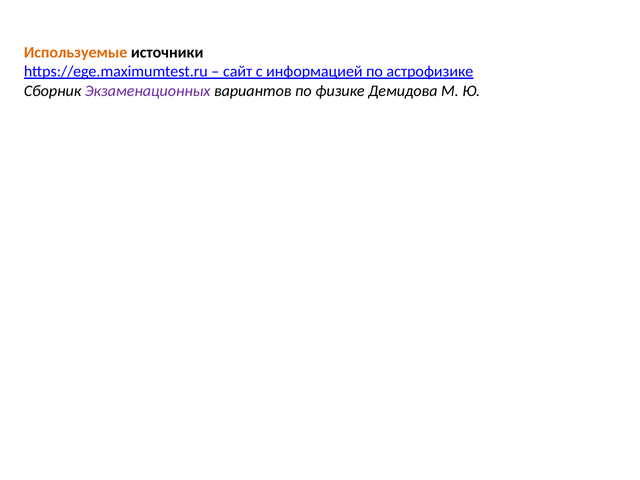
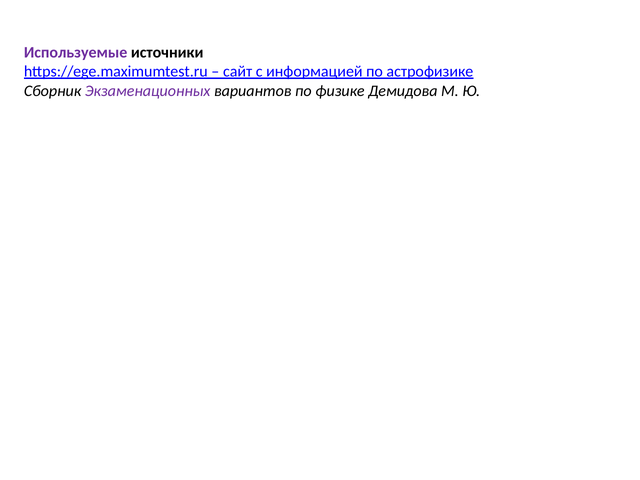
Используемые colour: orange -> purple (76, 52)
